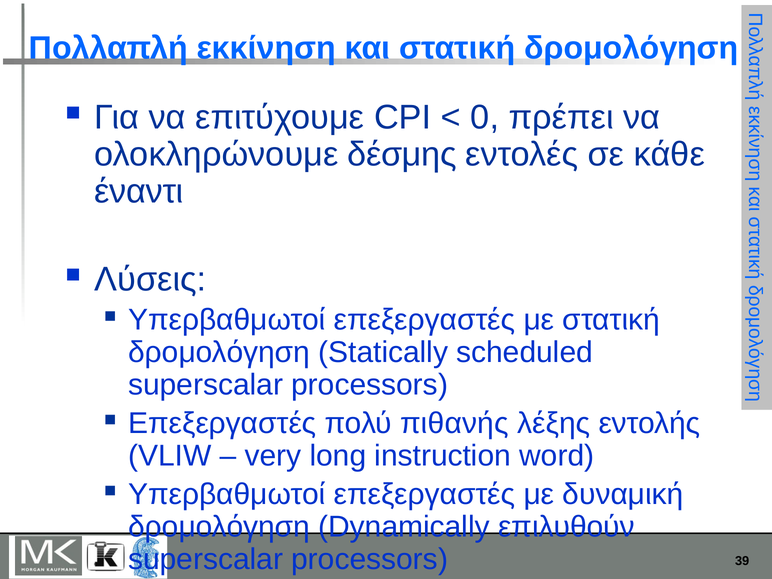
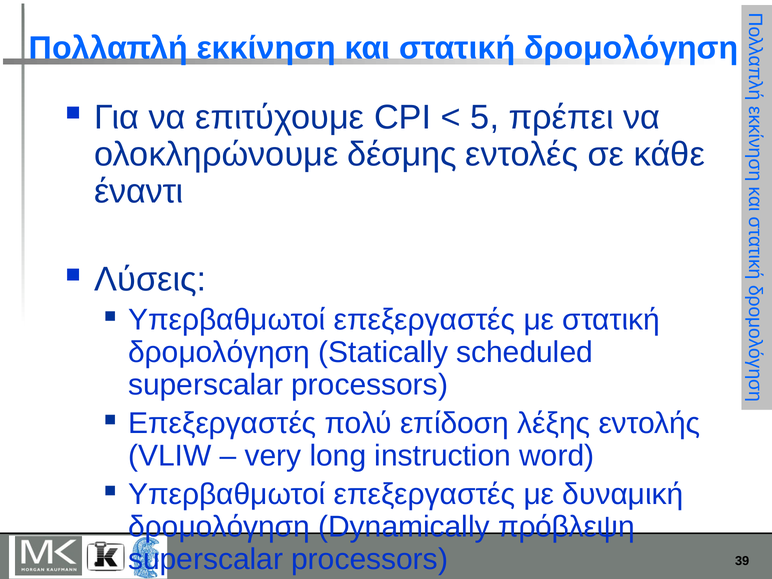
0: 0 -> 5 (485, 117)
πιθανής: πιθανής -> επίδοση (455, 423)
επιλυθούν: επιλυθούν -> πρόβλεψη (566, 527)
